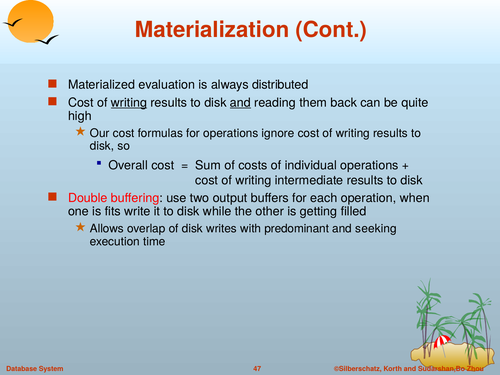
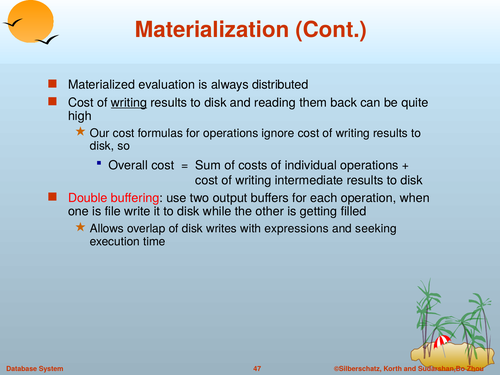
and underline: present -> none (240, 103)
fits: fits -> file (113, 211)
predominant: predominant -> expressions (297, 229)
